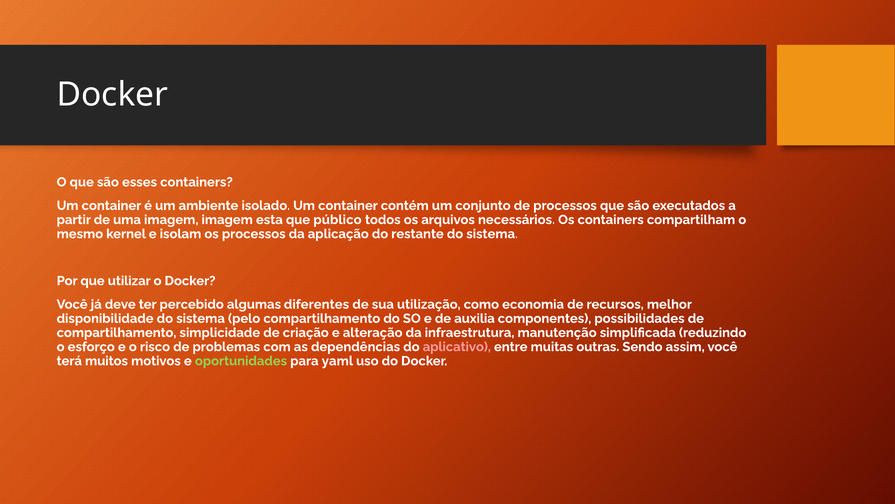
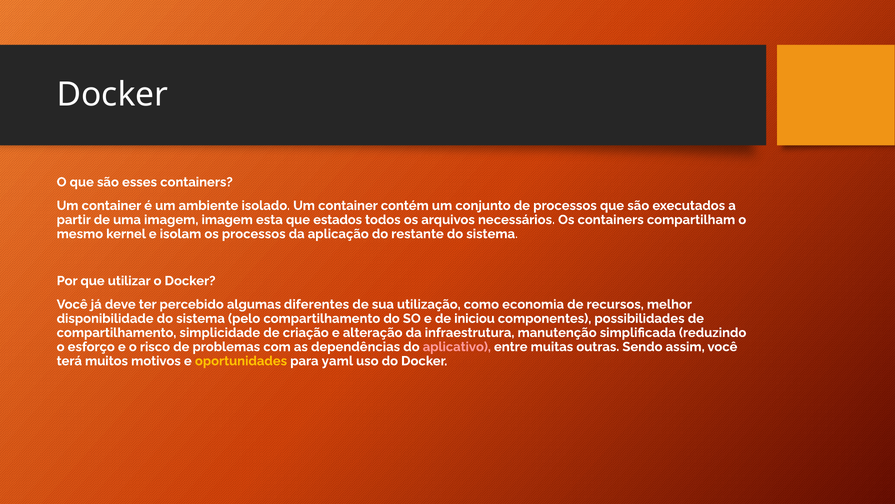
público: público -> estados (338, 220)
auxilia: auxilia -> iniciou (475, 318)
oportunidades colour: light green -> yellow (241, 361)
